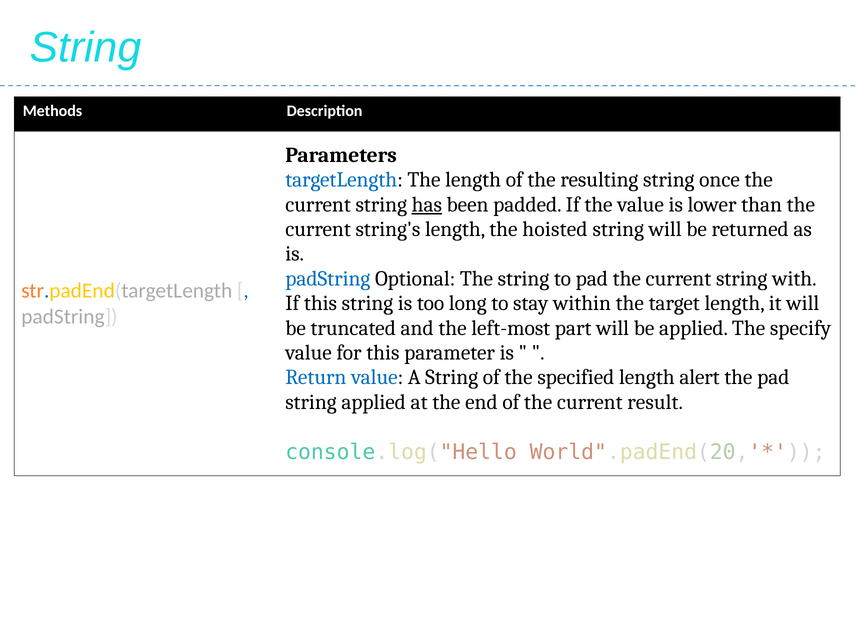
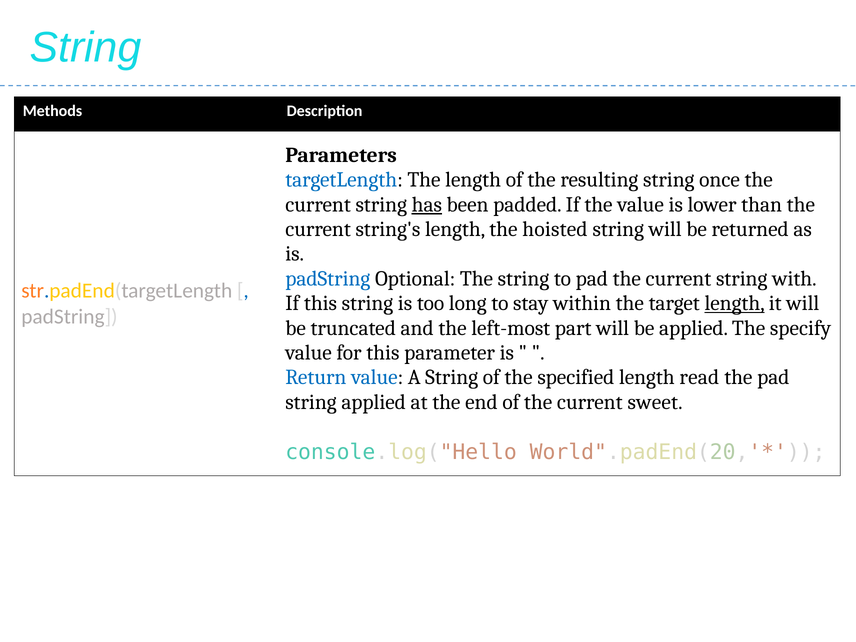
length underline: none -> present (735, 303)
alert: alert -> read (699, 377)
result: result -> sweet (655, 402)
